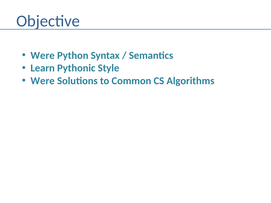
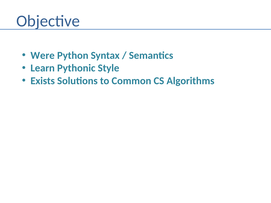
Were: Were -> Exists (43, 81)
